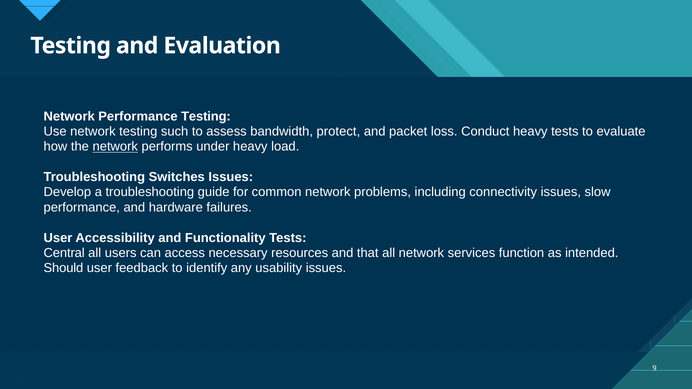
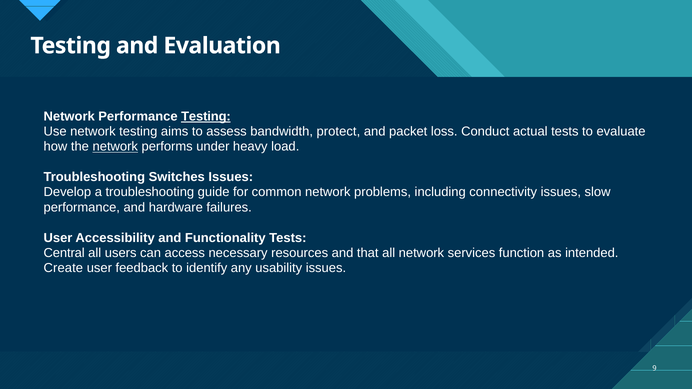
Testing underline: none -> present (206, 117)
such: such -> aims (175, 132)
Conduct heavy: heavy -> actual (530, 132)
Should: Should -> Create (63, 268)
